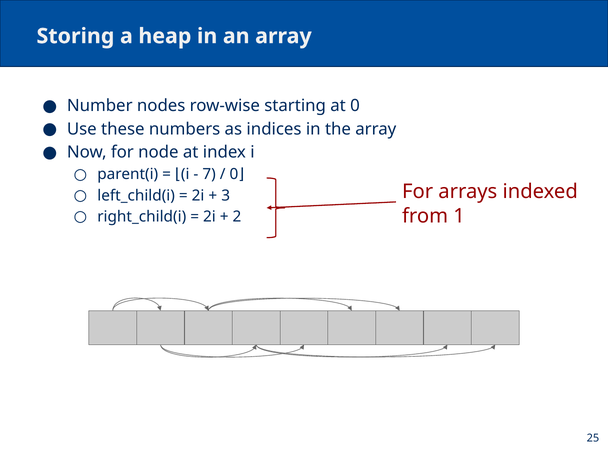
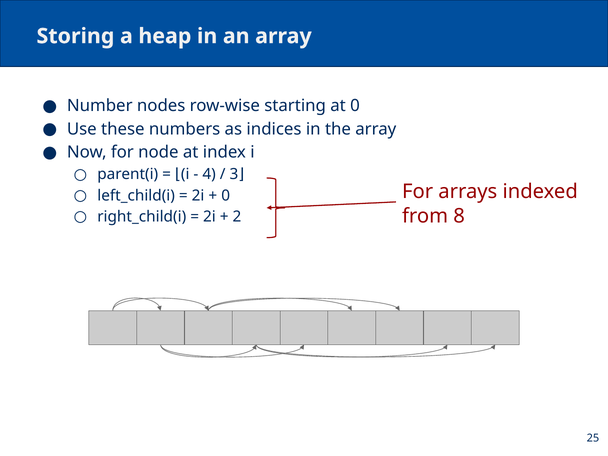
7: 7 -> 4 (209, 174)
0: 0 -> 3 (234, 174)
3: 3 -> 0 (226, 196)
1: 1 -> 8 (459, 216)
